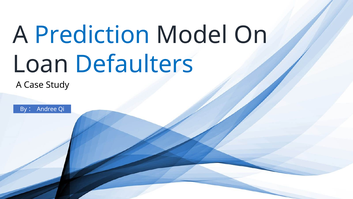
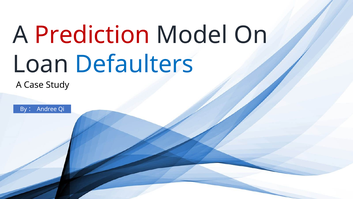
Prediction colour: blue -> red (92, 35)
